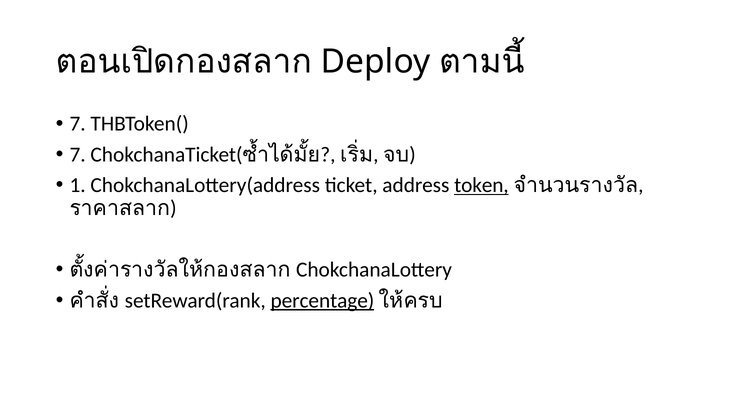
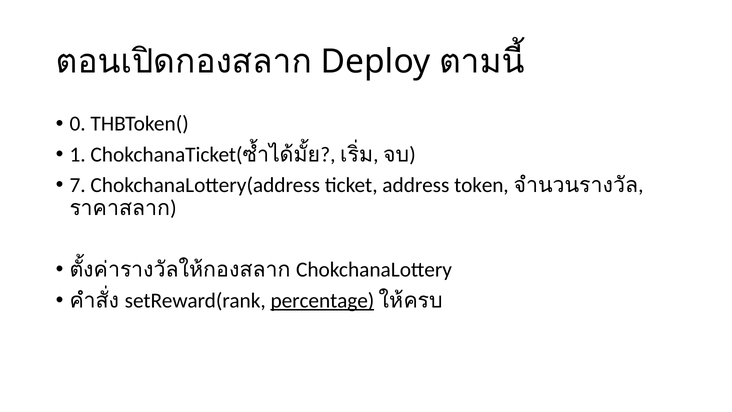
7: 7 -> 0 (78, 124)
7: 7 -> 1 (78, 154)
1: 1 -> 7 (78, 185)
token underline: present -> none (481, 185)
